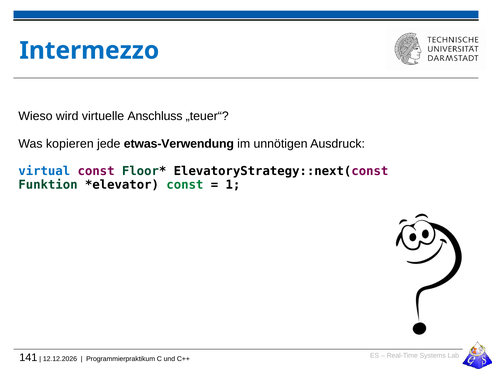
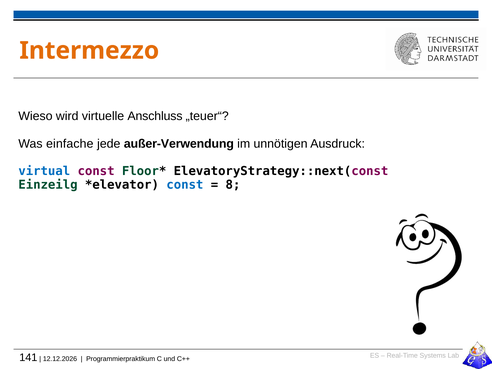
Intermezzo colour: blue -> orange (89, 51)
kopieren: kopieren -> einfache (70, 144)
etwas-Verwendung: etwas-Verwendung -> außer-Verwendung (179, 144)
Funktion: Funktion -> Einzeilg (48, 185)
const colour: green -> blue (185, 185)
1: 1 -> 8 (233, 185)
